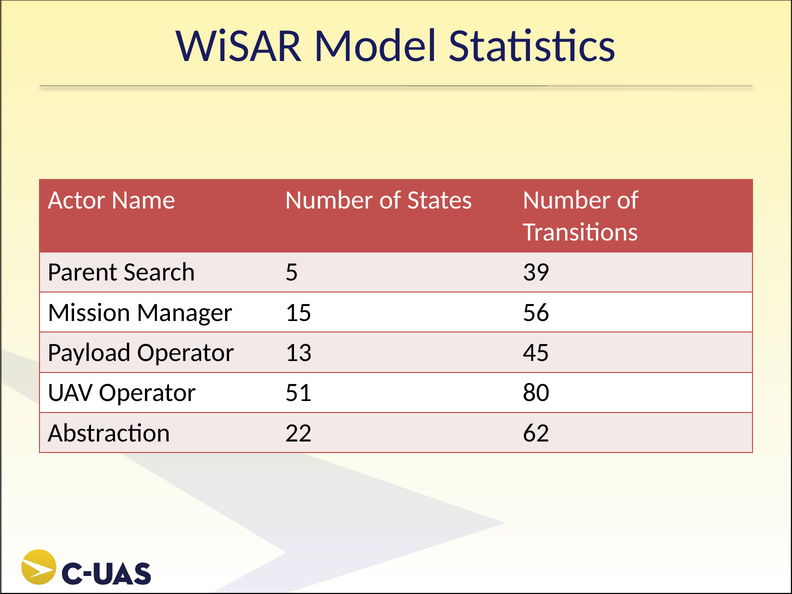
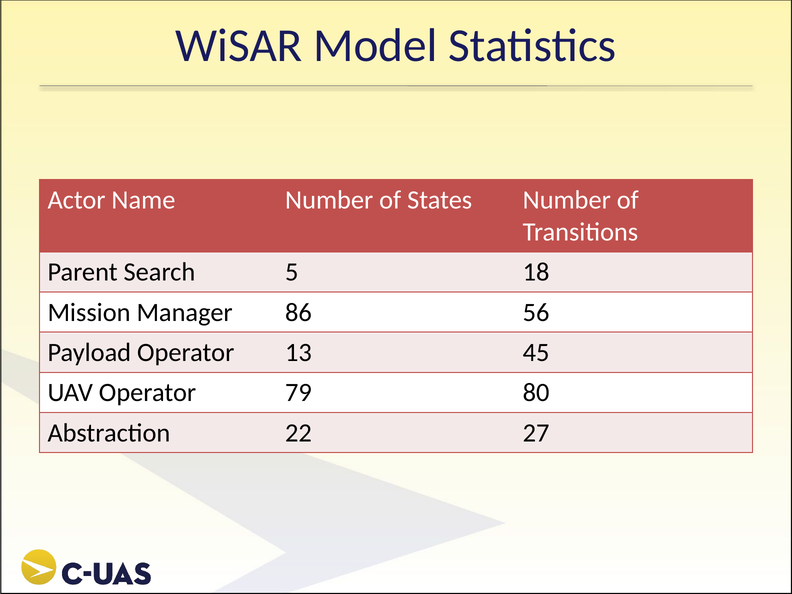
39: 39 -> 18 (536, 272)
15: 15 -> 86 (298, 312)
51: 51 -> 79 (298, 393)
62: 62 -> 27 (536, 433)
